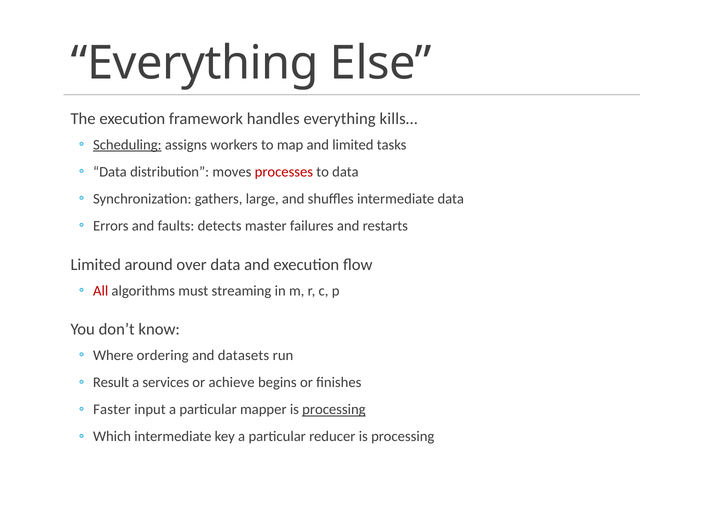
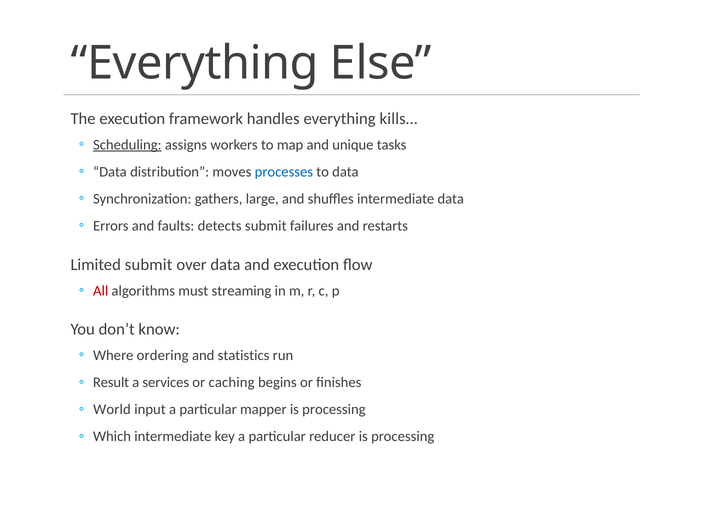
and limited: limited -> unique (353, 145)
processes colour: red -> blue (284, 172)
detects master: master -> submit (266, 226)
Limited around: around -> submit (149, 264)
datasets: datasets -> statistics (244, 355)
achieve: achieve -> caching (232, 382)
Faster: Faster -> World (112, 409)
processing underline: present -> none (334, 409)
